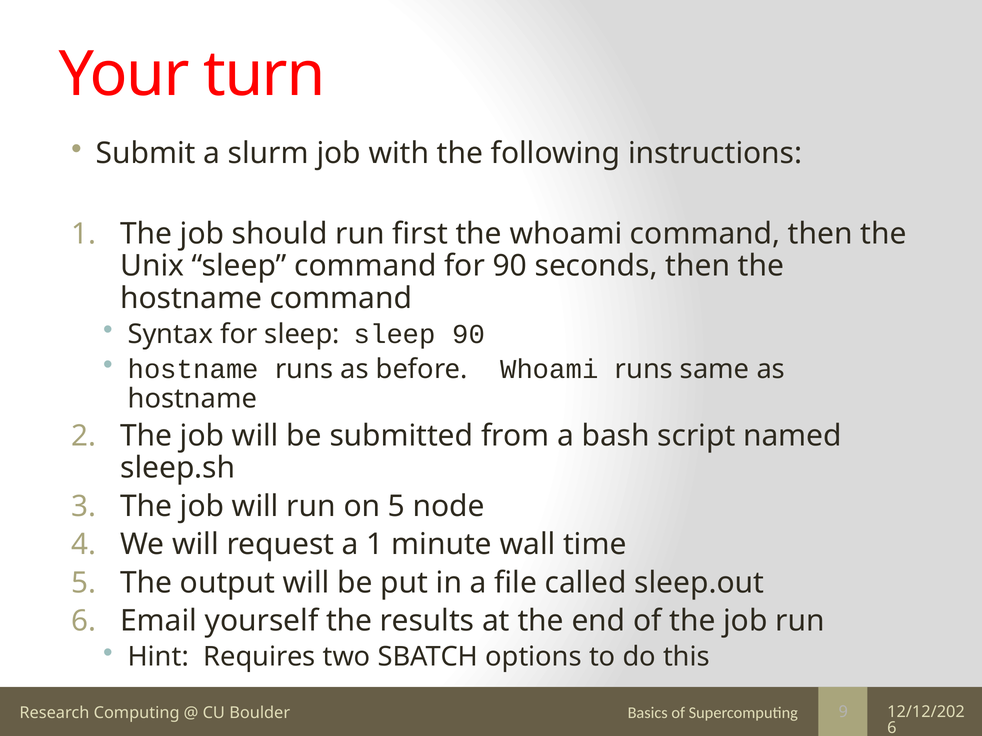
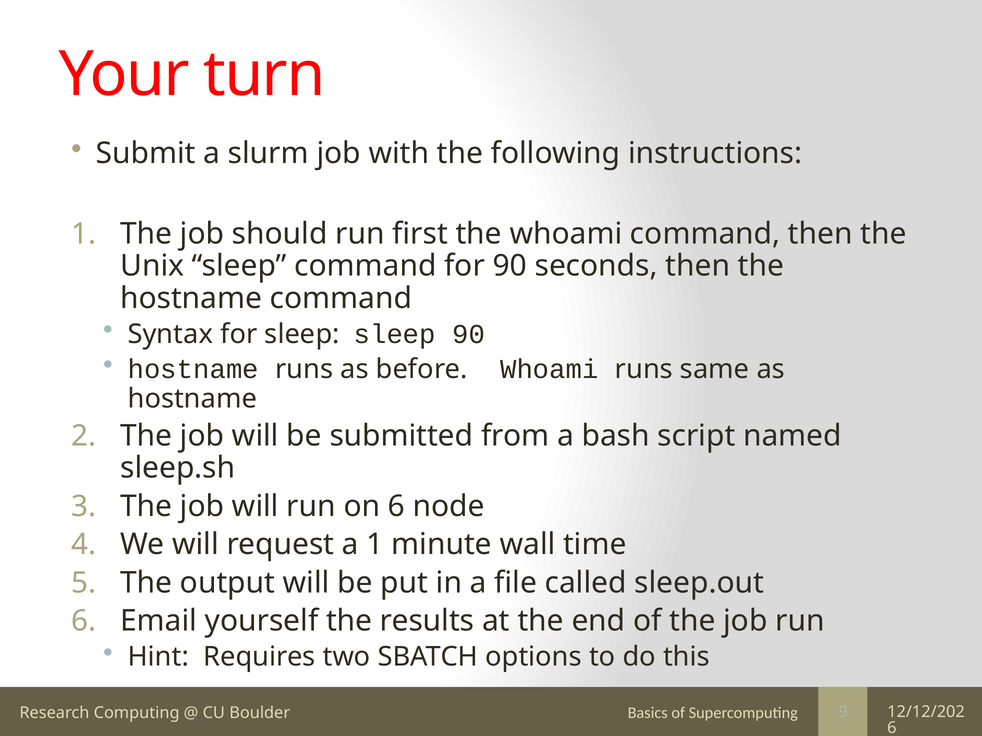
on 5: 5 -> 6 (397, 507)
